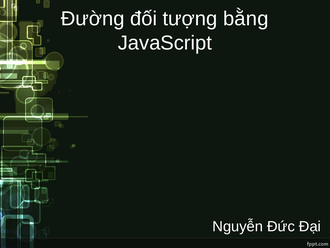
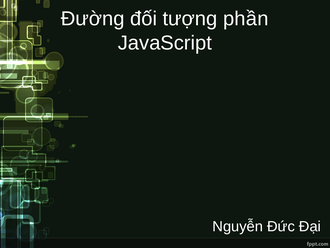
bằng: bằng -> phần (246, 19)
